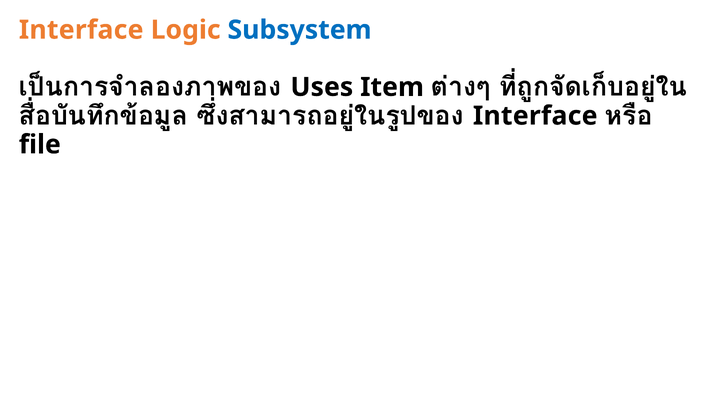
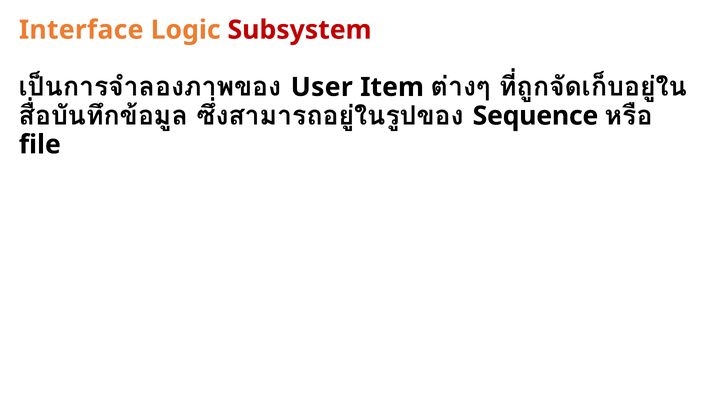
Subsystem colour: blue -> red (300, 30)
Uses: Uses -> User (322, 87)
Interface: Interface -> Sequence (535, 116)
